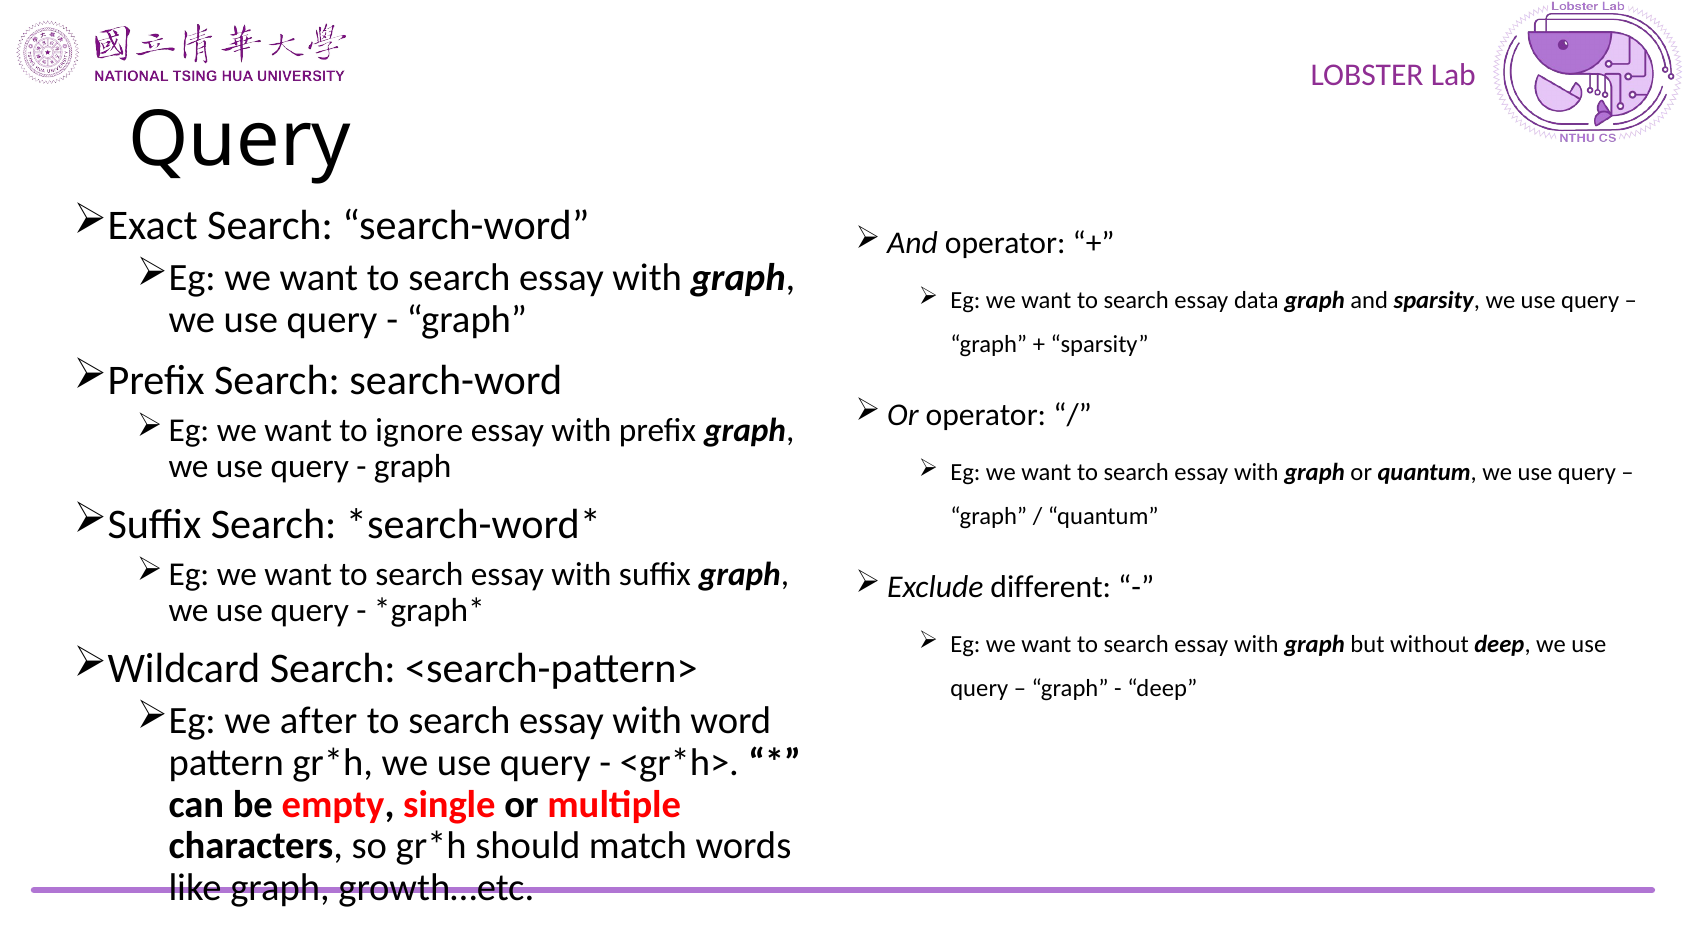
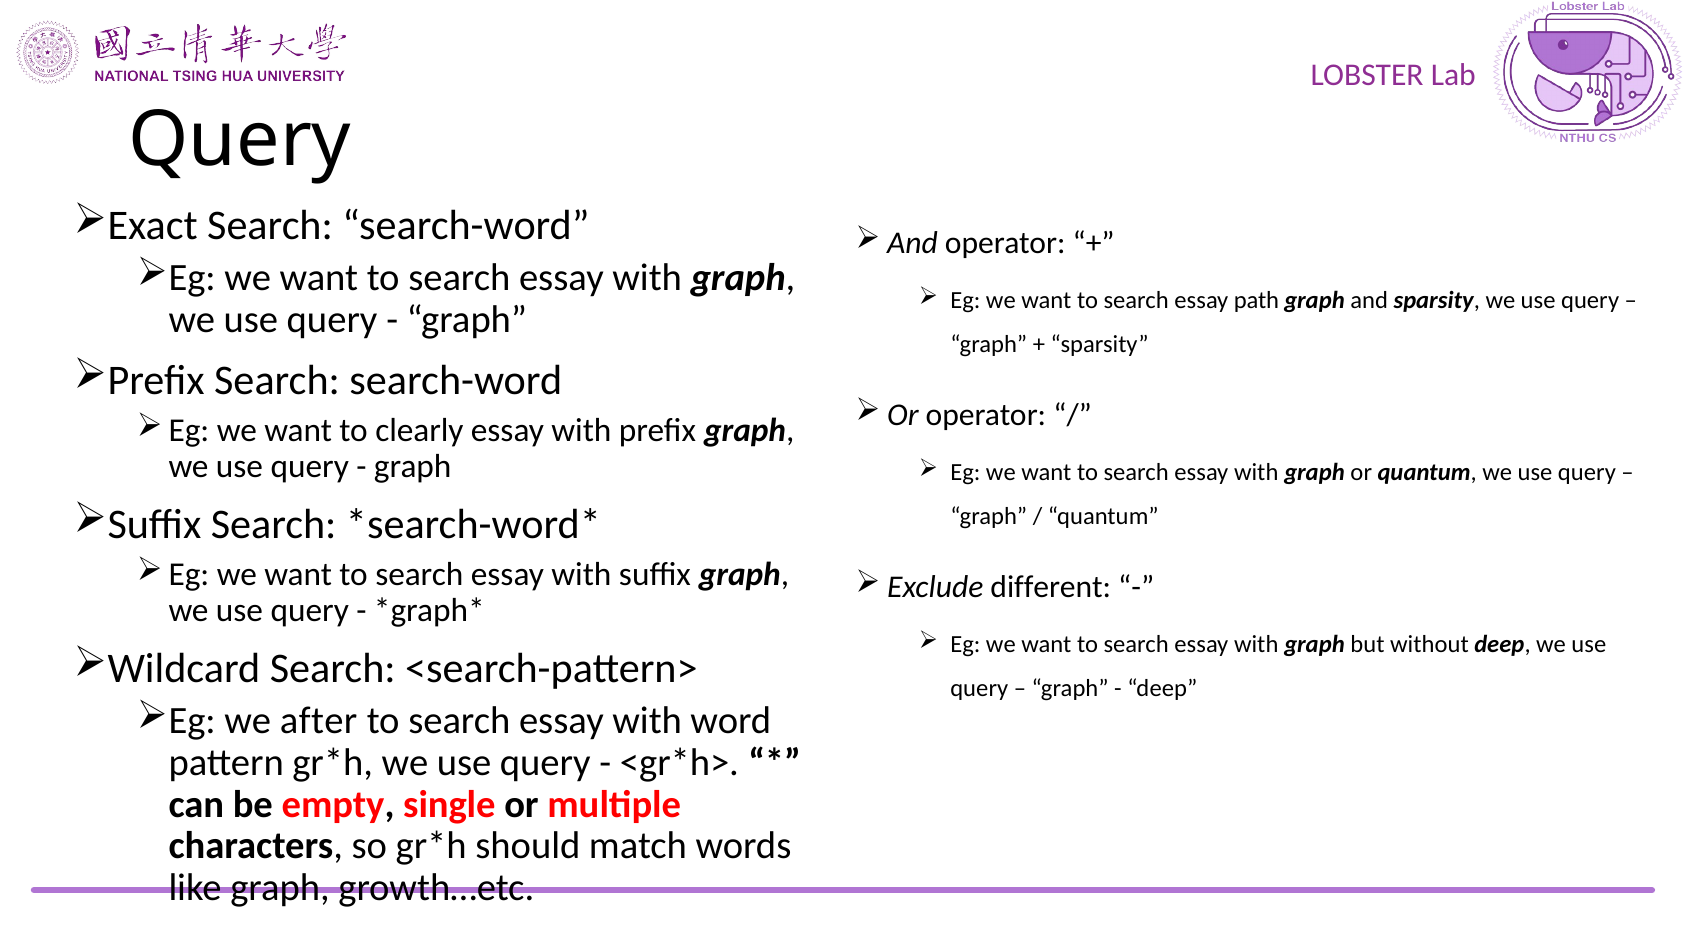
data: data -> path (1256, 300)
ignore: ignore -> clearly (419, 431)
